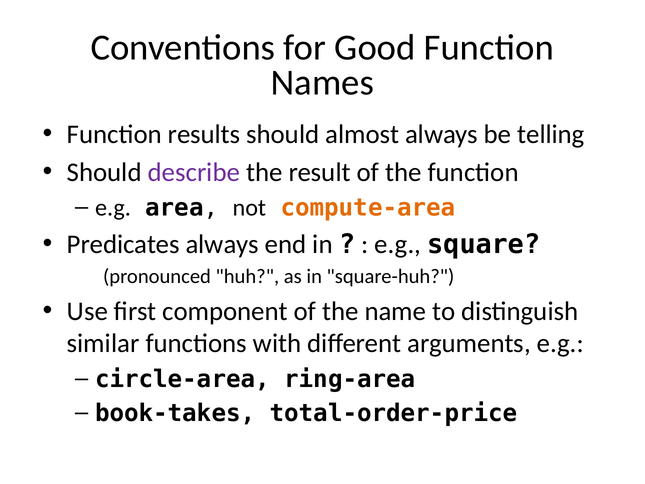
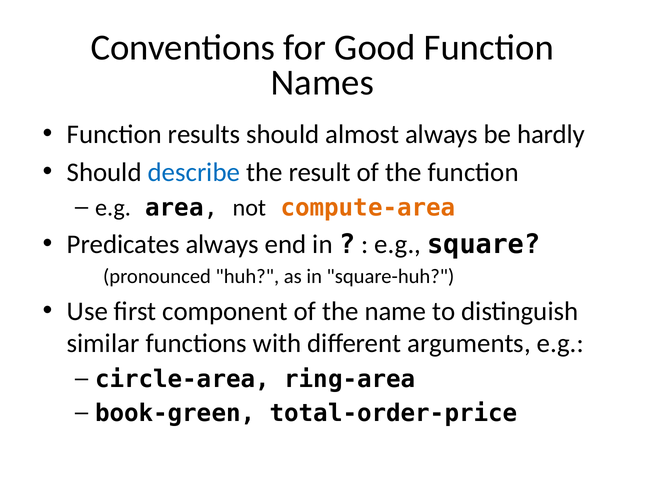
telling: telling -> hardly (551, 134)
describe colour: purple -> blue (194, 172)
book-takes: book-takes -> book-green (175, 413)
